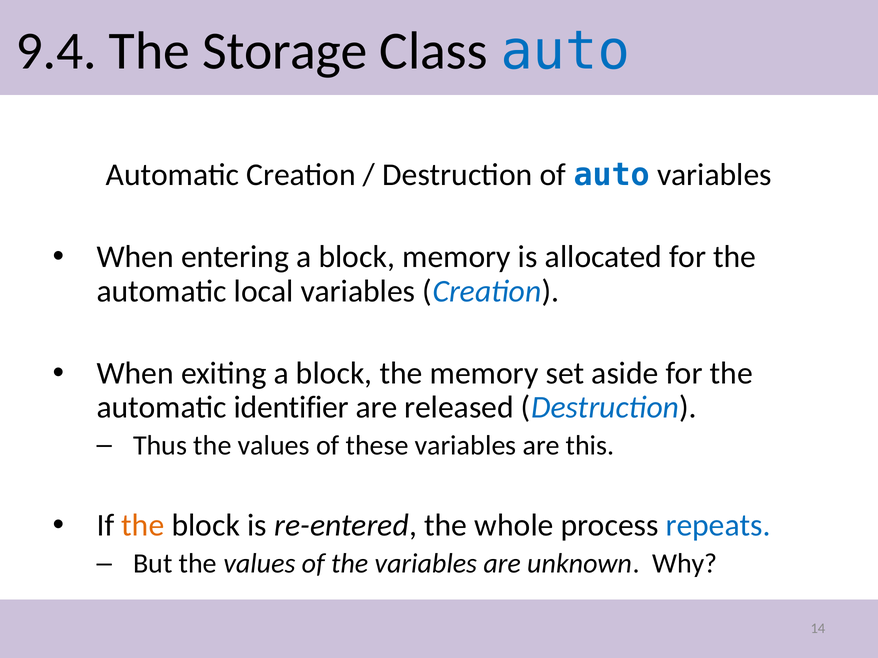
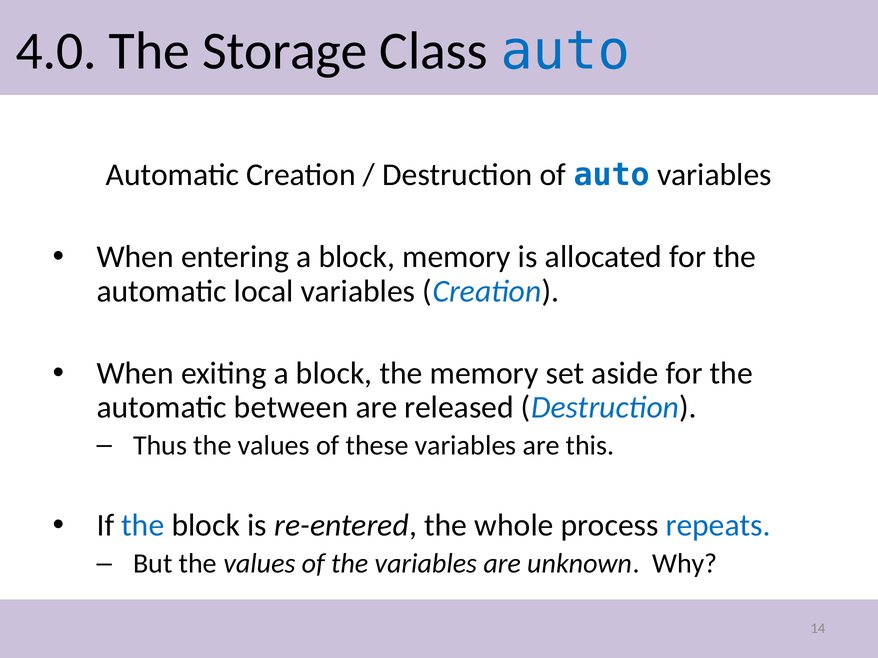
9.4: 9.4 -> 4.0 (56, 51)
identifier: identifier -> between (291, 408)
the colour: orange -> blue (143, 526)
